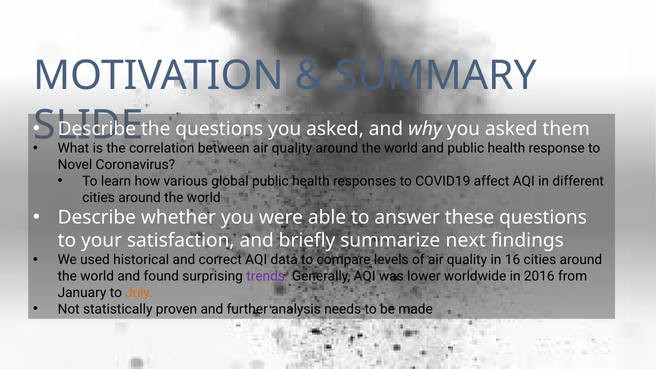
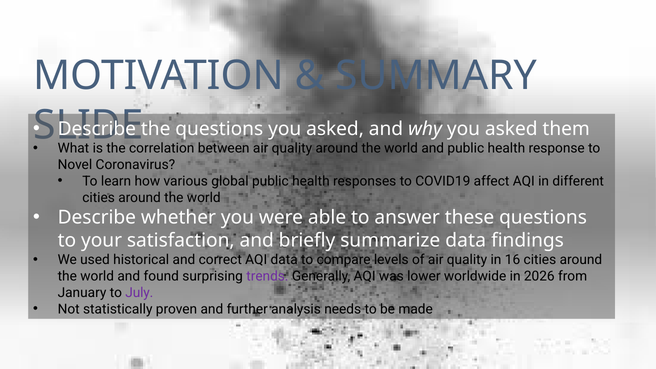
summarize next: next -> data (466, 241)
2016: 2016 -> 2026 (539, 276)
July colour: orange -> purple (139, 293)
